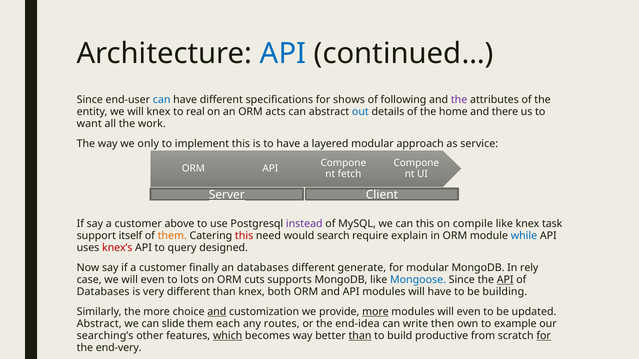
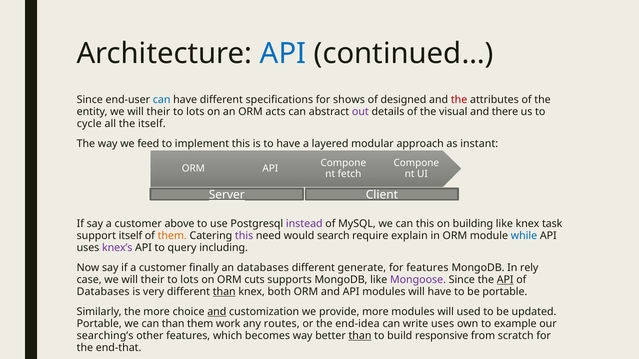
following: following -> designed (403, 100)
the colour: purple -> red (459, 100)
entity we will knex: knex -> their (158, 112)
real: real -> lots (195, 112)
out colour: blue -> purple (360, 112)
home: home -> visual (453, 112)
want: want -> cycle (89, 124)
the work: work -> itself (152, 124)
only: only -> feed (148, 144)
service: service -> instant (479, 144)
compile: compile -> building (473, 224)
this colour: red -> purple (244, 236)
knex’s colour: red -> purple (117, 248)
designed: designed -> including (224, 248)
for modular: modular -> features (427, 268)
case we will even: even -> their (153, 280)
Mongoose colour: blue -> purple (418, 280)
than underline: none -> present (224, 292)
be building: building -> portable (505, 292)
more underline: present -> none (375, 312)
modules will even: even -> used (469, 312)
Abstract: Abstract -> Portable (99, 324)
can slide: slide -> than (173, 324)
each: each -> work (228, 324)
write then: then -> uses (443, 324)
which underline: present -> none (228, 336)
productive: productive -> responsive (442, 336)
for underline: present -> none (544, 336)
end-very: end-very -> end-that (119, 348)
